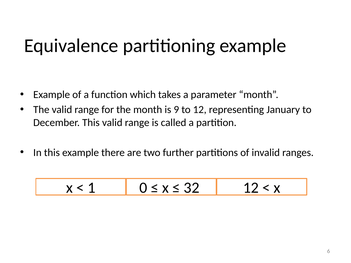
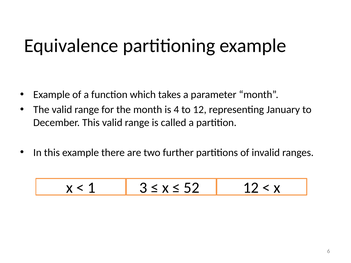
9: 9 -> 4 (176, 110)
0: 0 -> 3 (143, 188)
32: 32 -> 52 (192, 188)
